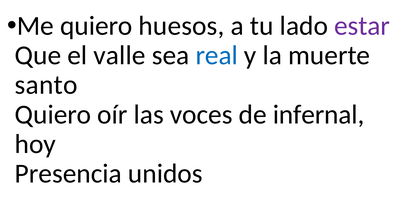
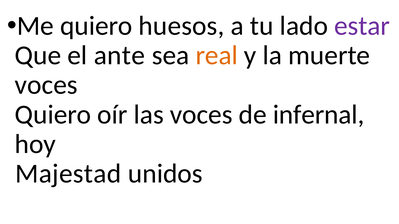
valle: valle -> ante (119, 55)
real colour: blue -> orange (217, 55)
santo: santo -> voces (46, 85)
Presencia: Presencia -> Majestad (68, 174)
